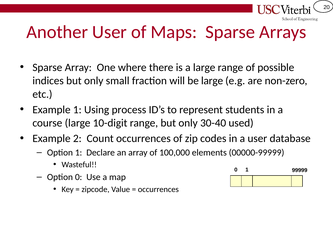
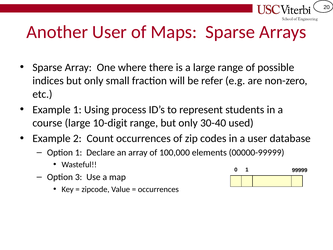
be large: large -> refer (212, 81)
Option 0: 0 -> 3 (79, 177)
